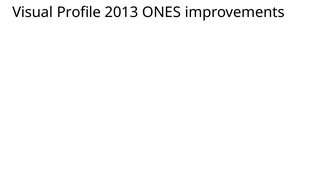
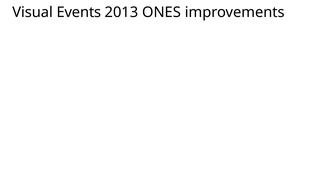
Profile: Profile -> Events (79, 12)
